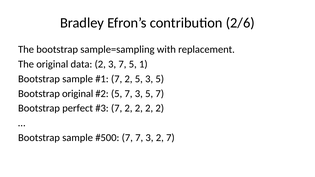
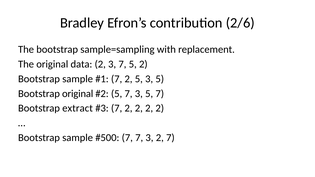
5 1: 1 -> 2 (143, 64)
perfect: perfect -> extract (78, 108)
